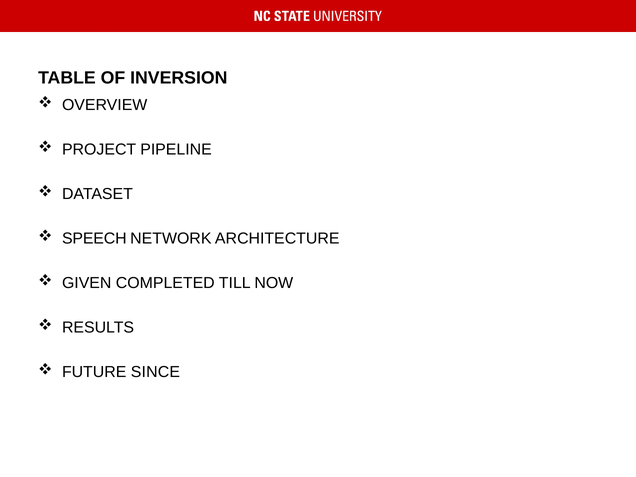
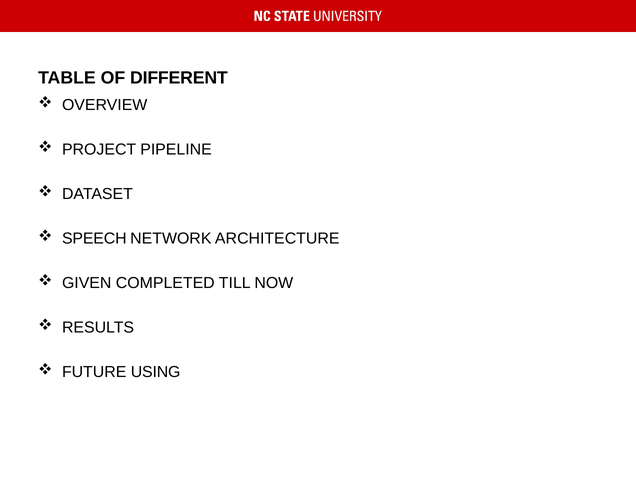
INVERSION: INVERSION -> DIFFERENT (179, 78)
SINCE: SINCE -> USING (156, 372)
